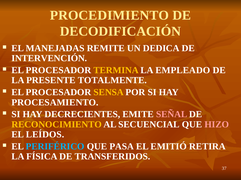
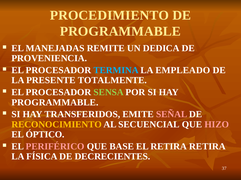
DECODIFICACIÓN: DECODIFICACIÓN -> PROGRAMMABLE (120, 31)
INTERVENCIÓN: INTERVENCIÓN -> PROVENIENCIA (49, 59)
TERMINA colour: yellow -> light blue (116, 71)
SENSA colour: yellow -> light green (109, 93)
PROCESAMIENTO: PROCESAMIENTO -> PROGRAMMABLE (55, 103)
DECRECIENTES: DECRECIENTES -> TRANSFERIDOS (82, 115)
LEÍDOS: LEÍDOS -> ÓPTICO (45, 135)
PERIFÉRICO colour: light blue -> pink (55, 147)
PASA: PASA -> BASE (122, 147)
EL EMITIÓ: EMITIÓ -> RETIRA (169, 147)
TRANSFERIDOS: TRANSFERIDOS -> DECRECIENTES (112, 157)
